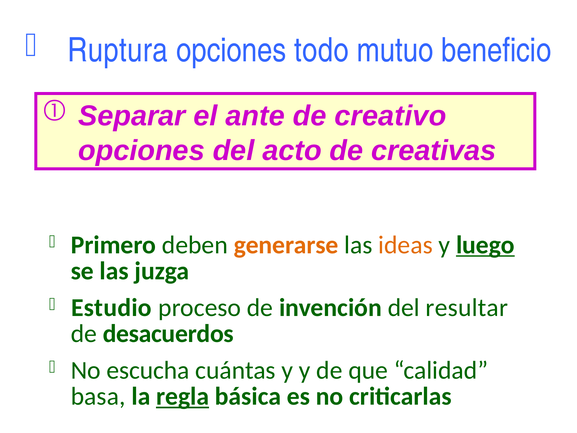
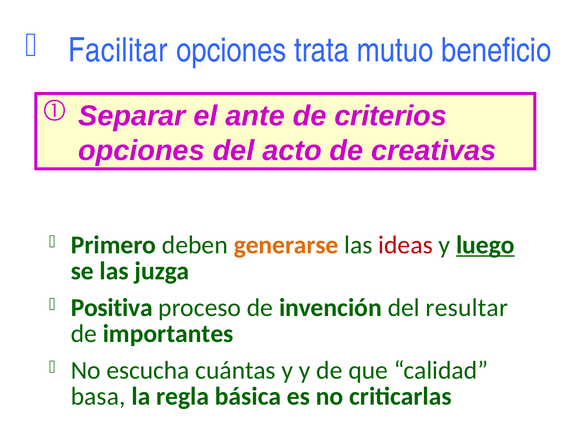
Ruptura: Ruptura -> Facilitar (118, 50)
todo: todo -> trata (322, 50)
creativo: creativo -> criterios (391, 116)
ideas colour: orange -> red (405, 245)
Estudio: Estudio -> Positiva (112, 307)
desacuerdos: desacuerdos -> importantes (168, 334)
regla underline: present -> none (183, 396)
